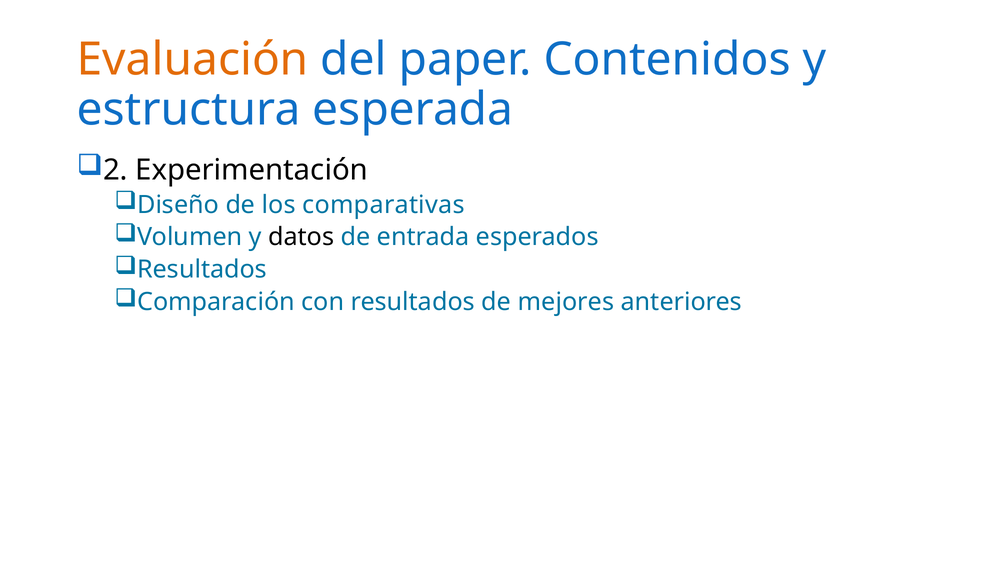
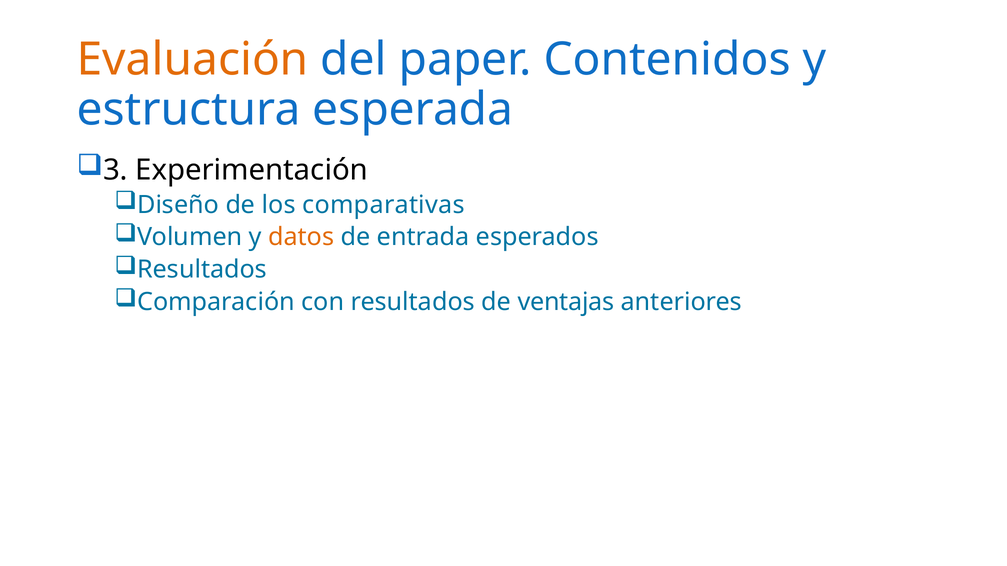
2: 2 -> 3 (115, 170)
datos colour: black -> orange (301, 237)
mejores: mejores -> ventajas (566, 302)
